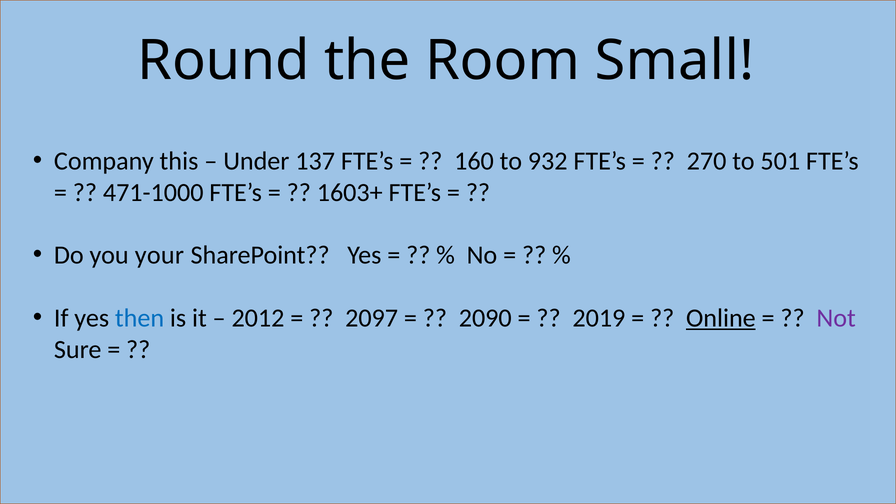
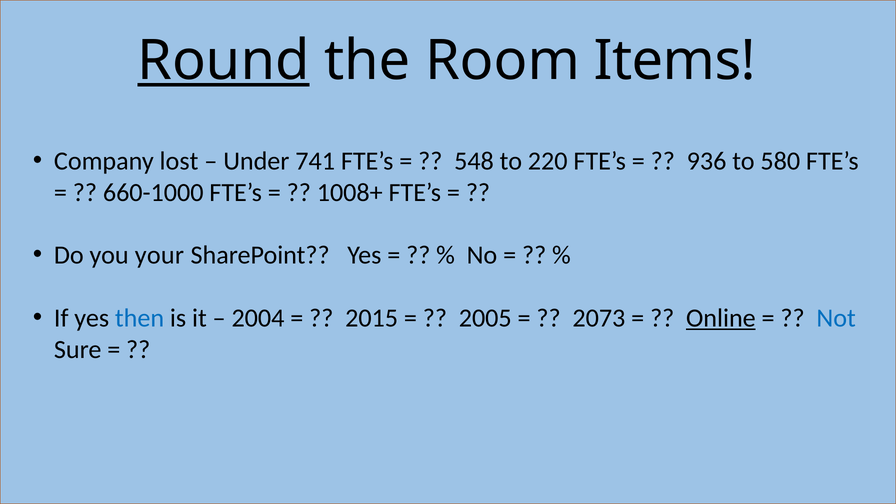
Round underline: none -> present (223, 61)
Small: Small -> Items (675, 61)
this: this -> lost (179, 161)
137: 137 -> 741 (315, 161)
160: 160 -> 548 (474, 161)
932: 932 -> 220 (548, 161)
270: 270 -> 936 (707, 161)
501: 501 -> 580 (780, 161)
471-1000: 471-1000 -> 660-1000 (153, 193)
1603+: 1603+ -> 1008+ (350, 193)
2012: 2012 -> 2004 (258, 318)
2097: 2097 -> 2015 (372, 318)
2090: 2090 -> 2005 (485, 318)
2019: 2019 -> 2073 (599, 318)
Not colour: purple -> blue (836, 318)
